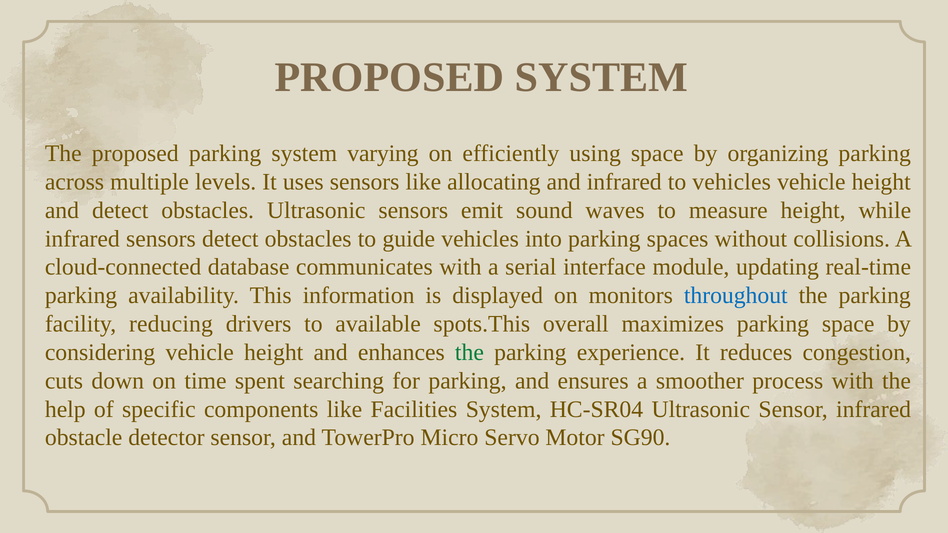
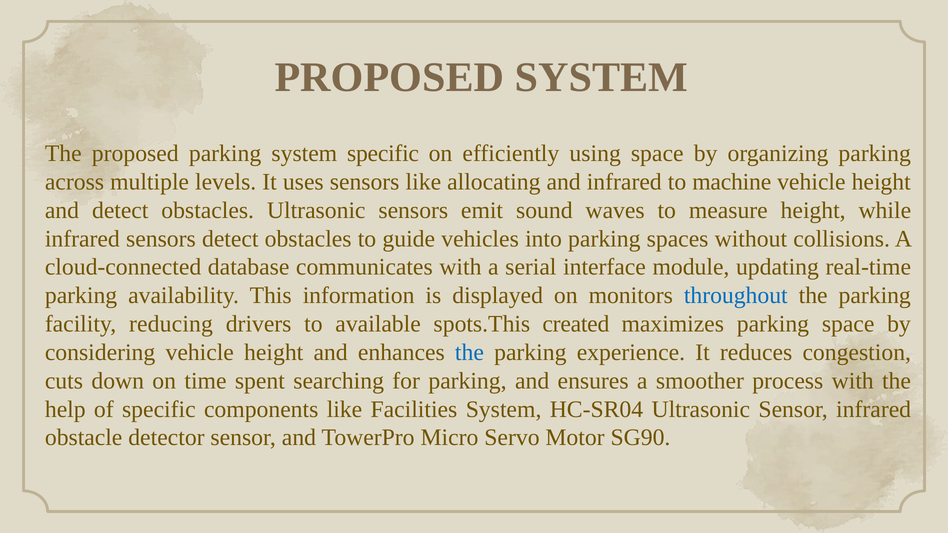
system varying: varying -> specific (383, 153)
to vehicles: vehicles -> machine (732, 182)
overall: overall -> created (576, 324)
the colour: green -> blue (469, 353)
